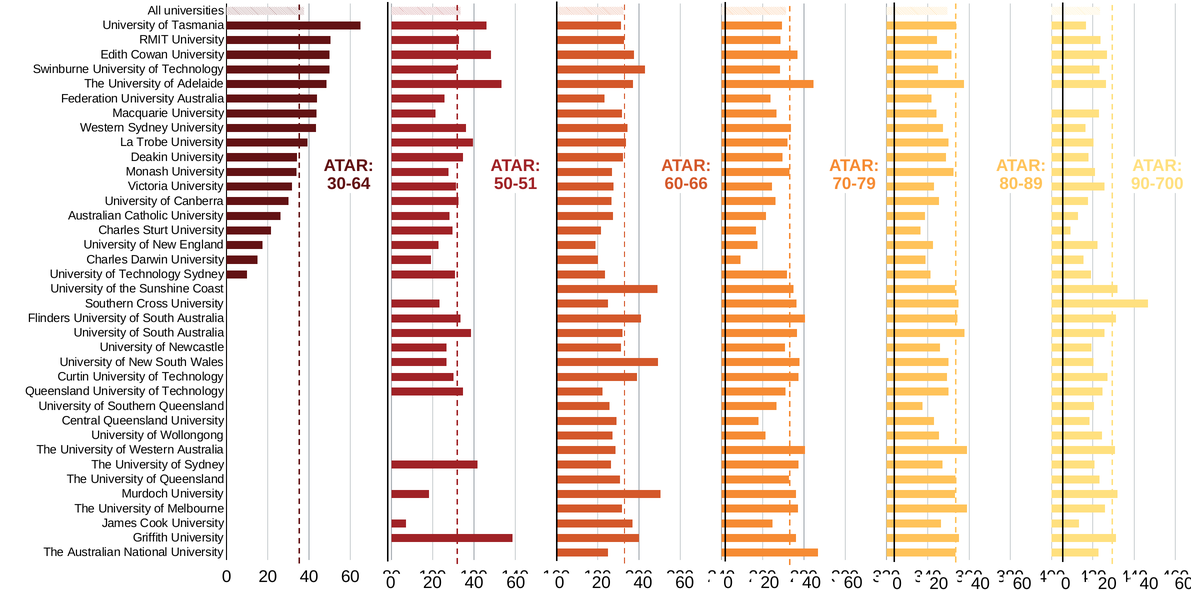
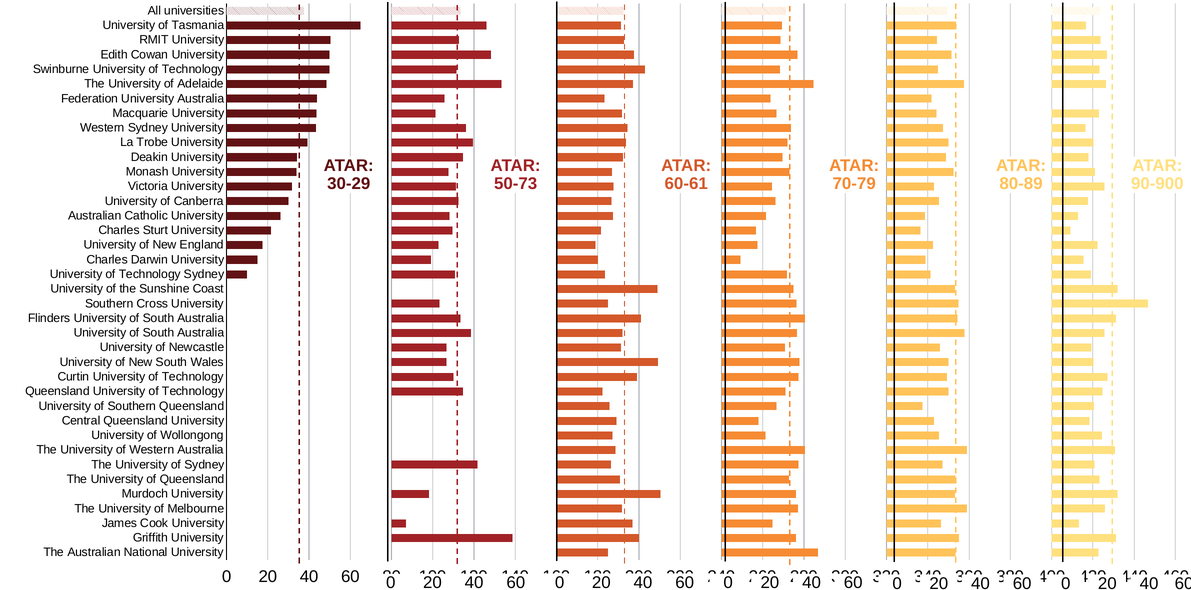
30-64: 30-64 -> 30-29 (349, 184)
50-51: 50-51 -> 50-73 (516, 184)
60-66: 60-66 -> 60-61 (686, 184)
90-700: 90-700 -> 90-900 (1157, 184)
